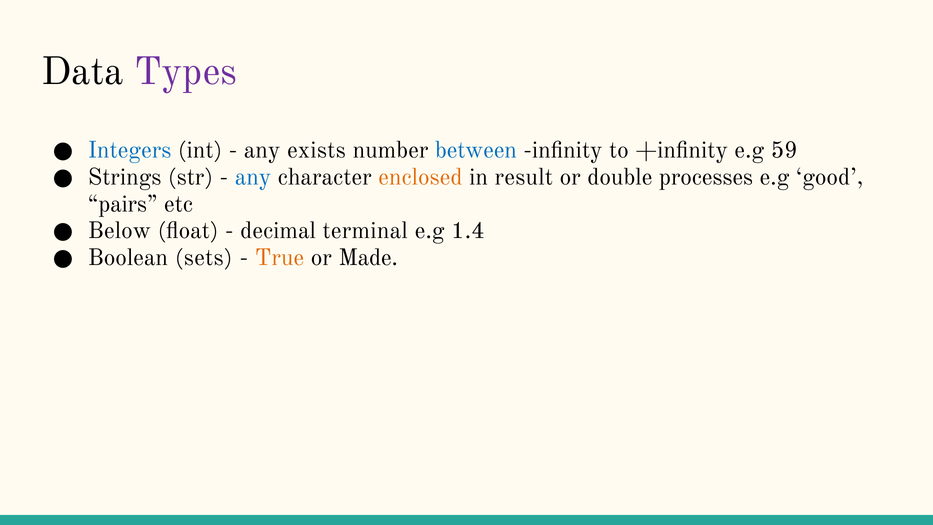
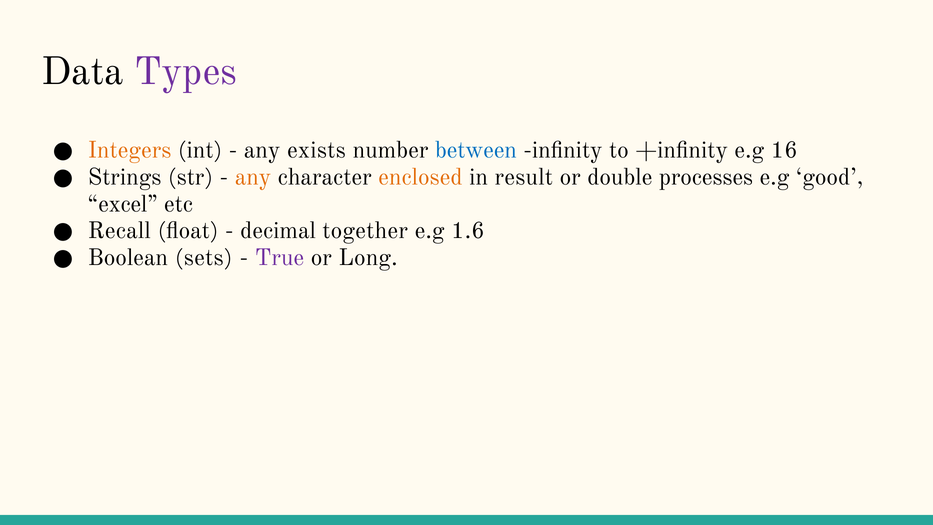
Integers colour: blue -> orange (130, 150)
59: 59 -> 16 (784, 150)
any colour: blue -> orange (253, 177)
pairs: pairs -> excel (123, 204)
Below: Below -> Recall (119, 231)
terminal: terminal -> together (365, 231)
1.4: 1.4 -> 1.6 (468, 231)
True colour: orange -> purple (280, 257)
Made: Made -> Long (368, 257)
